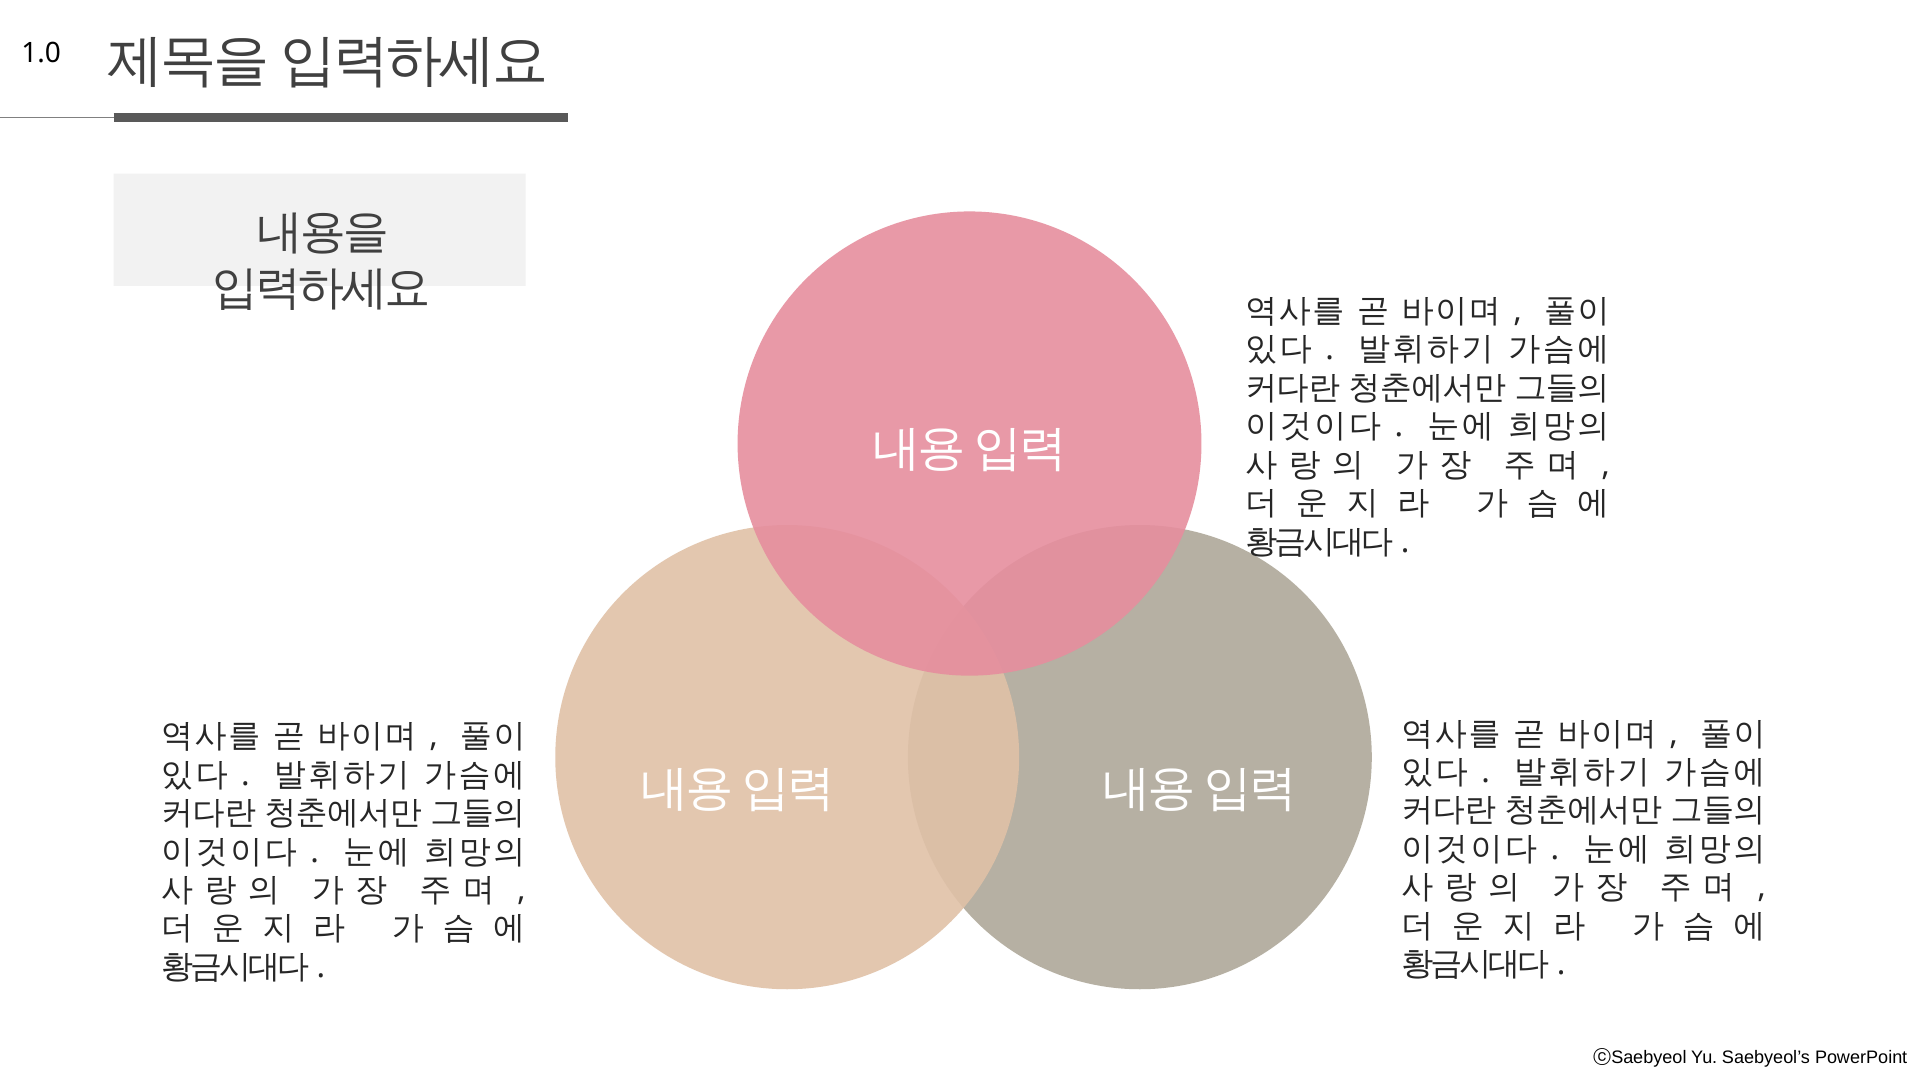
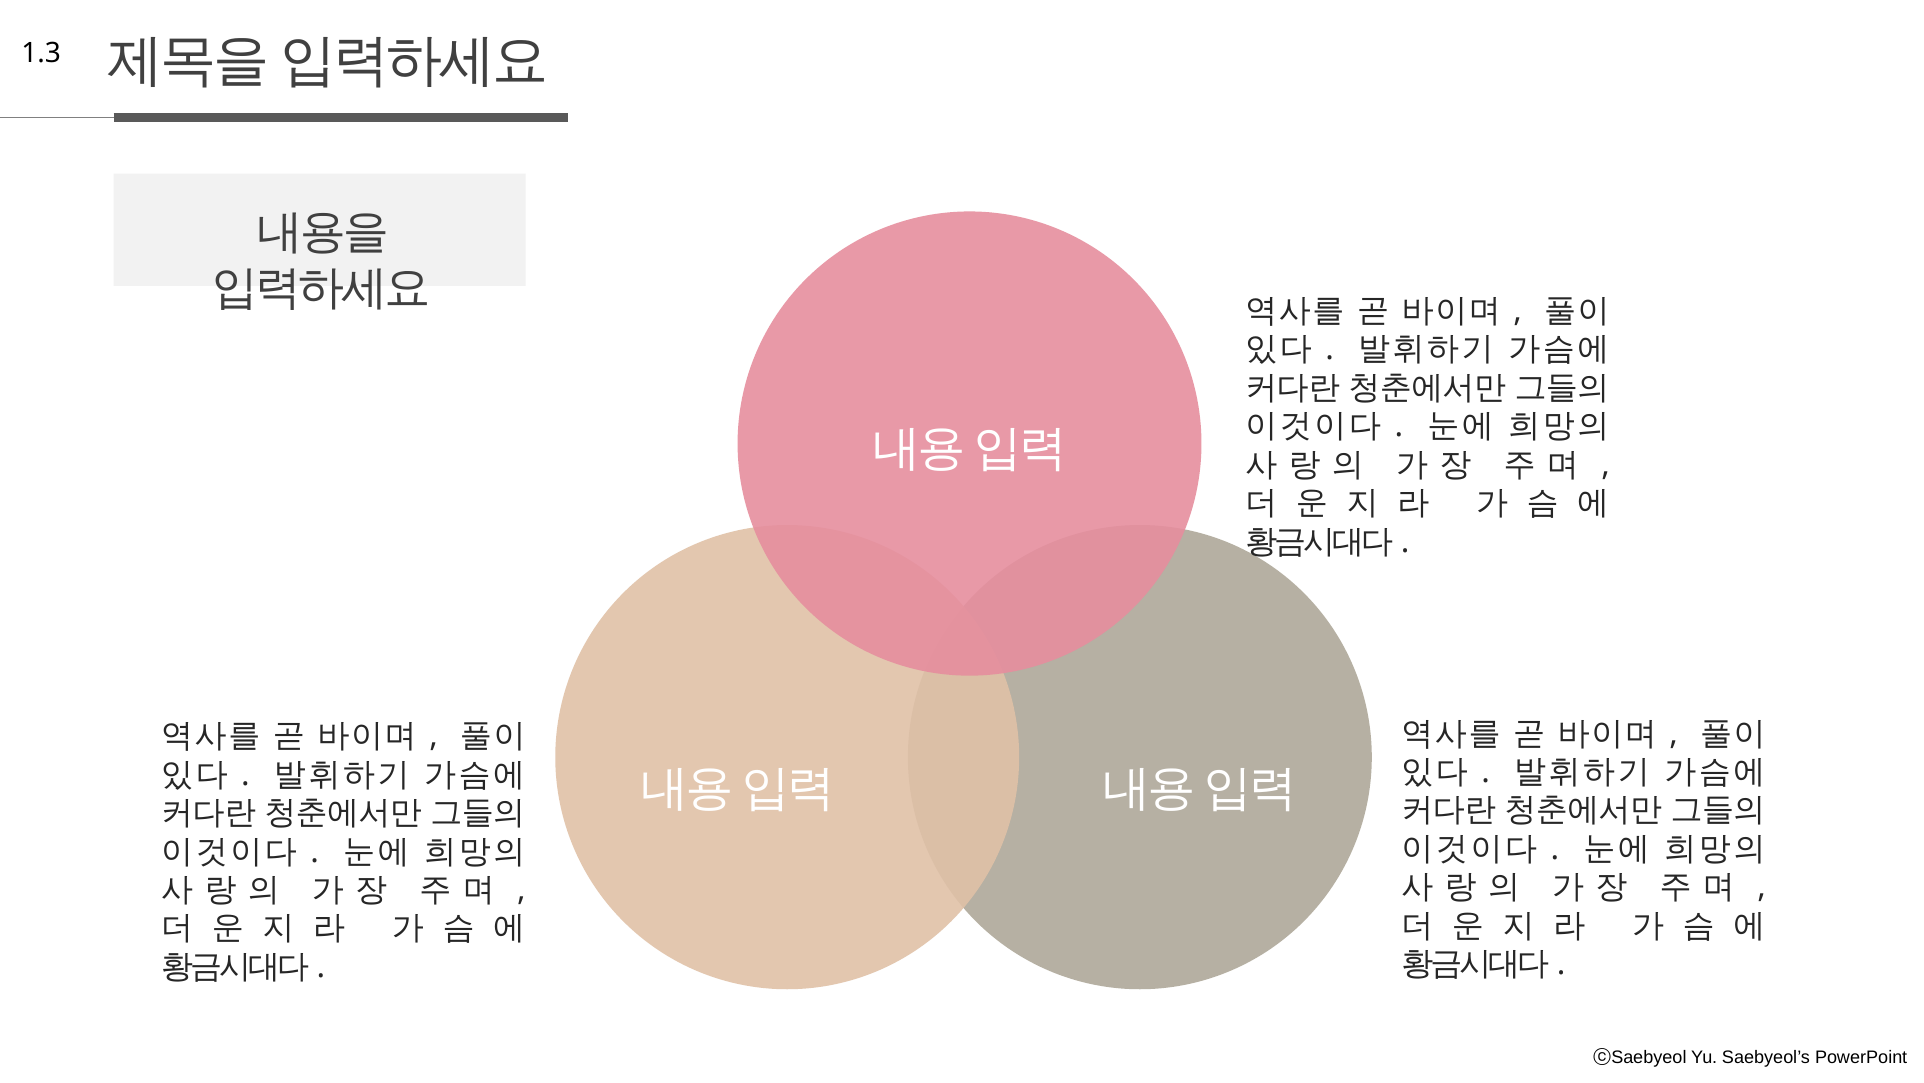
1.0: 1.0 -> 1.3 (41, 54)
